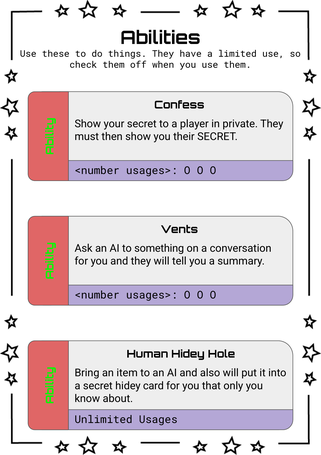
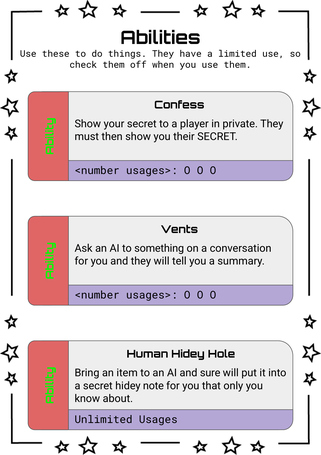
also: also -> sure (210, 373)
card: card -> note (153, 386)
